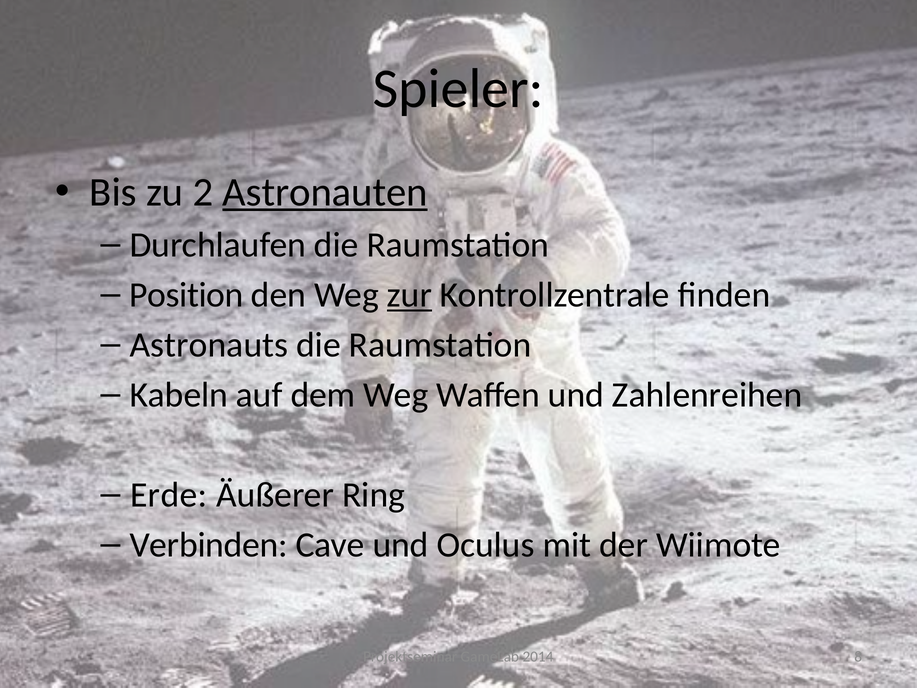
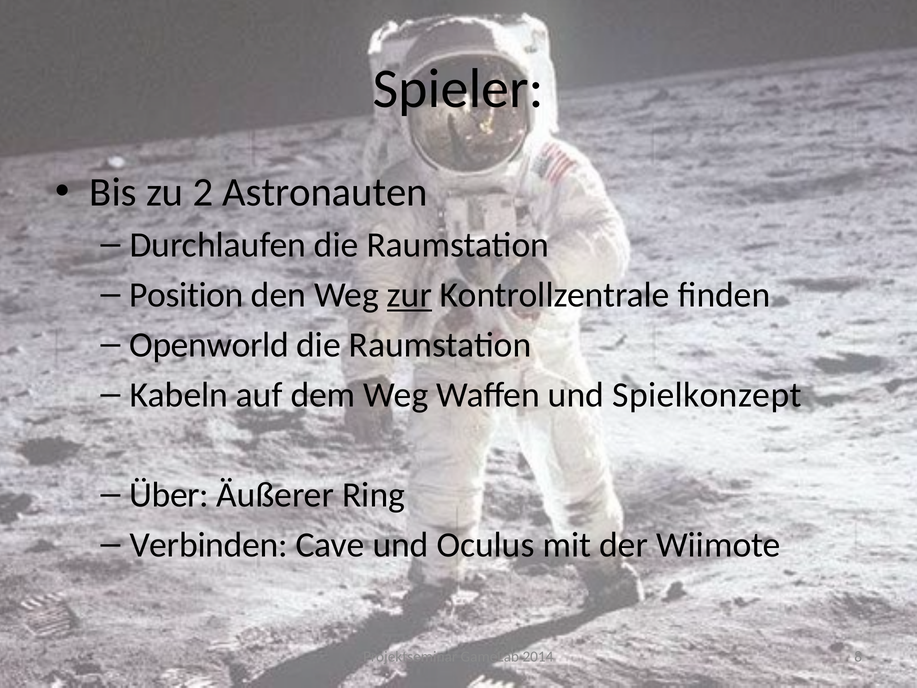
Astronauten underline: present -> none (325, 192)
Astronauts: Astronauts -> Openworld (209, 345)
Zahlenreihen: Zahlenreihen -> Spielkonzept (707, 395)
Erde: Erde -> Über (169, 495)
